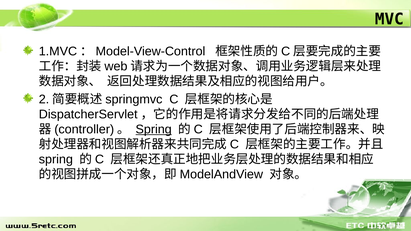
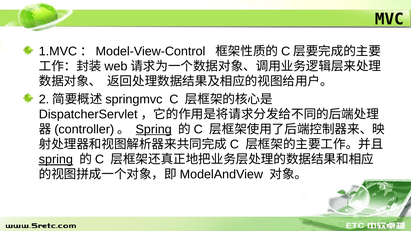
spring underline: none -> present (56, 160)
